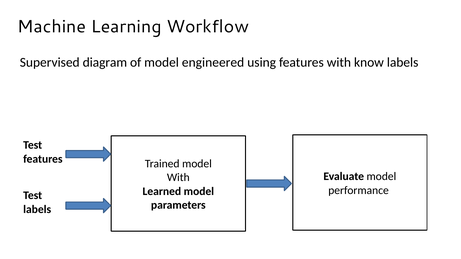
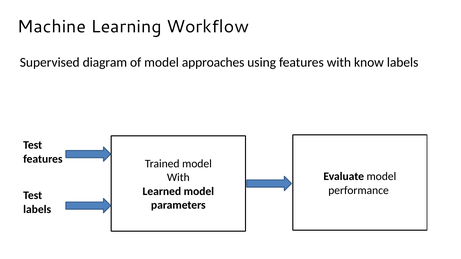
engineered: engineered -> approaches (213, 63)
